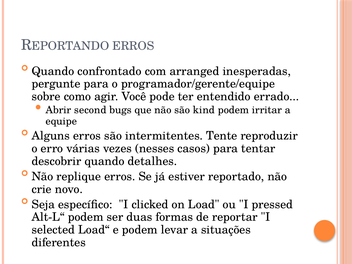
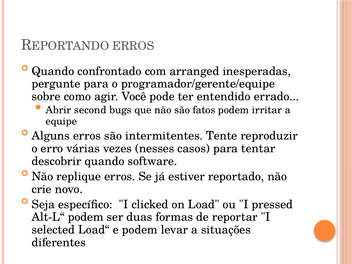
kind: kind -> fatos (204, 110)
detalhes: detalhes -> software (152, 161)
